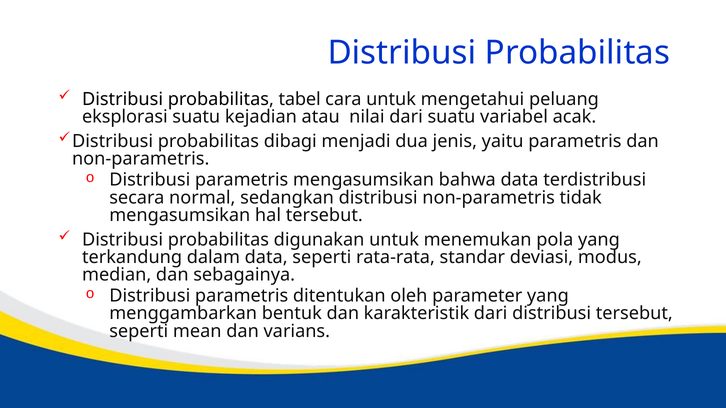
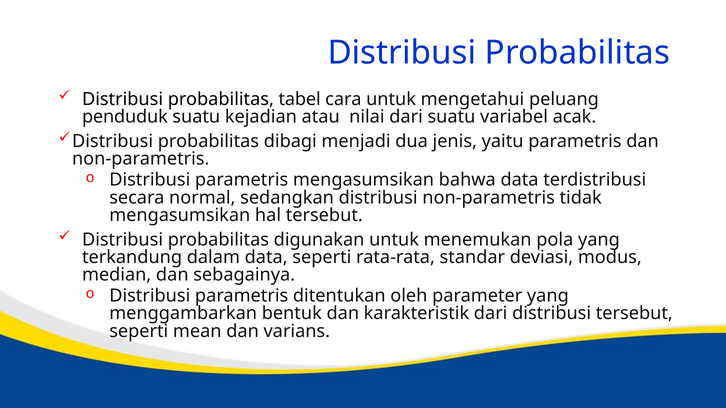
eksplorasi: eksplorasi -> penduduk (125, 117)
